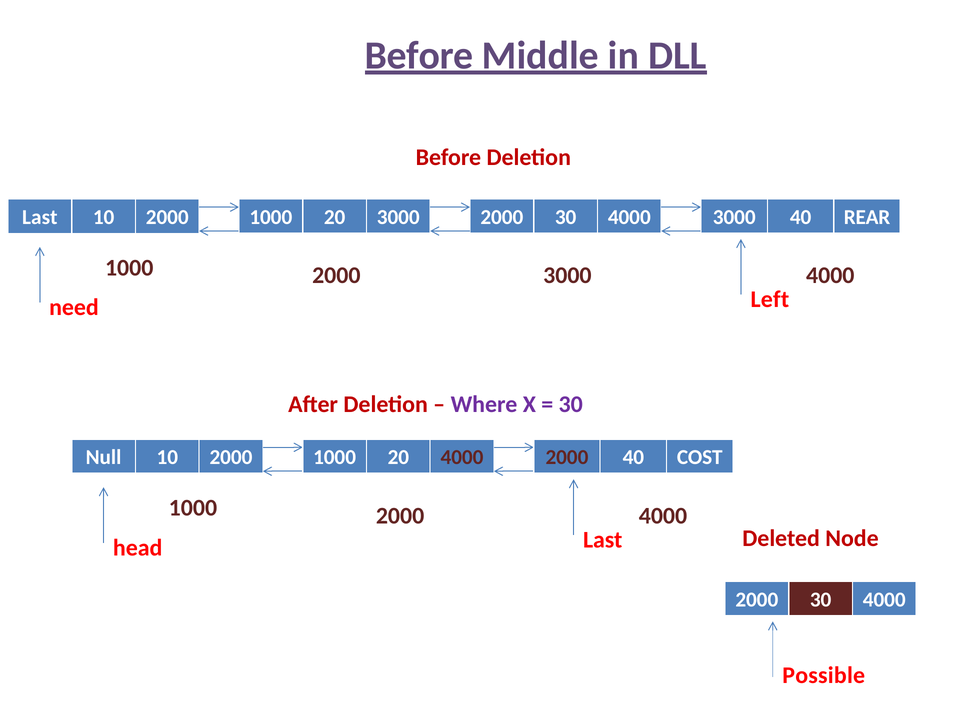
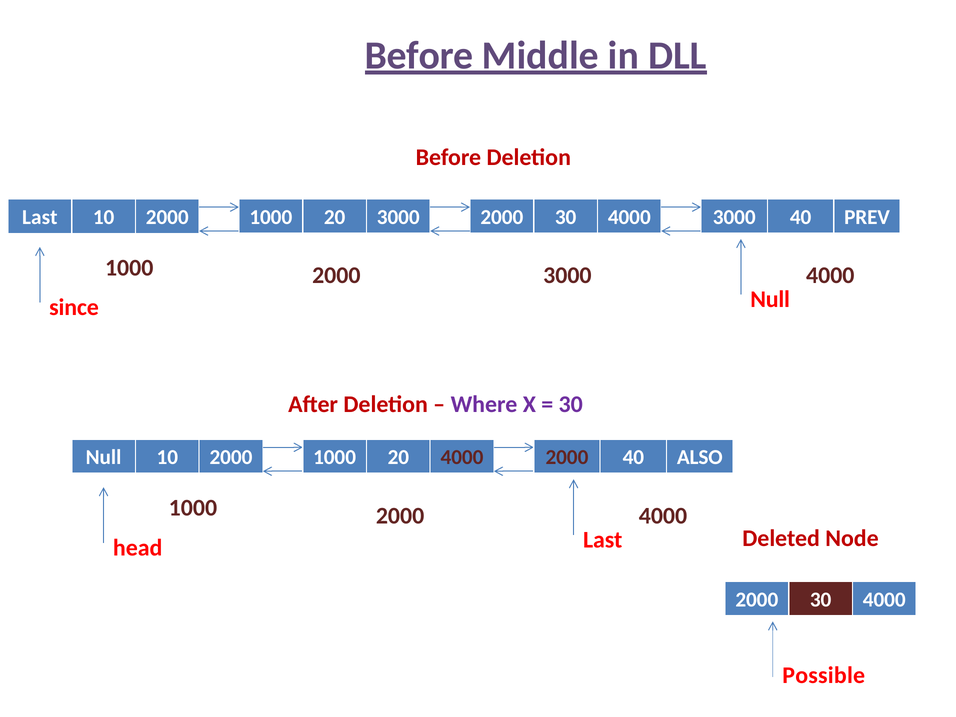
REAR: REAR -> PREV (867, 217)
Left: Left -> Null (770, 300)
need: need -> since (74, 307)
COST: COST -> ALSO (700, 457)
